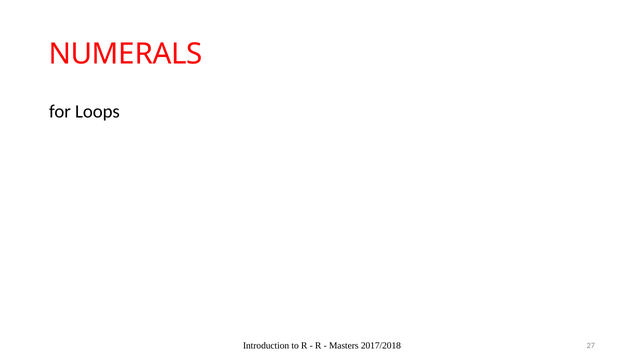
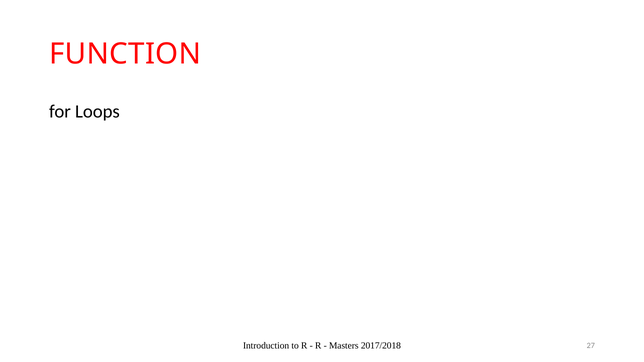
NUMERALS: NUMERALS -> FUNCTION (125, 54)
